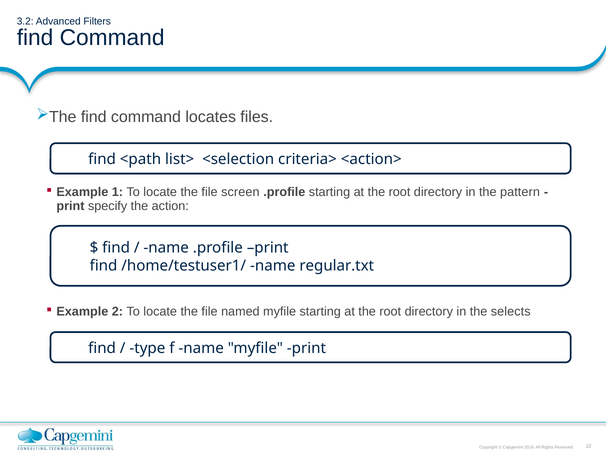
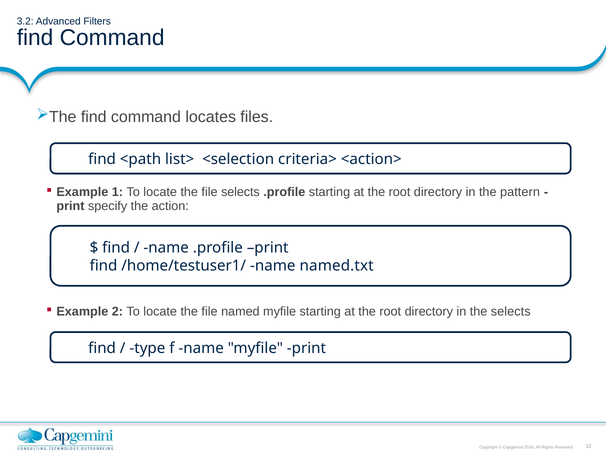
file screen: screen -> selects (240, 192)
regular.txt: regular.txt -> named.txt (337, 266)
